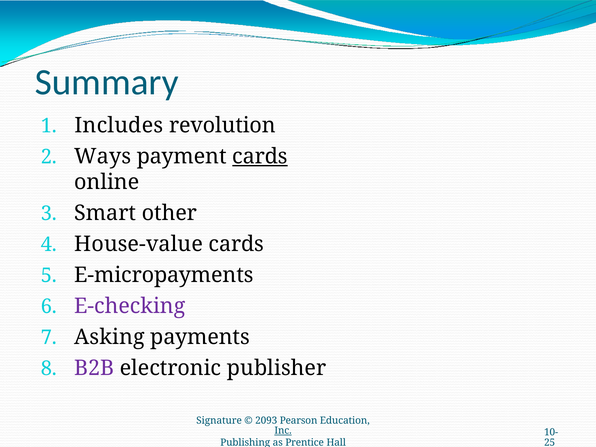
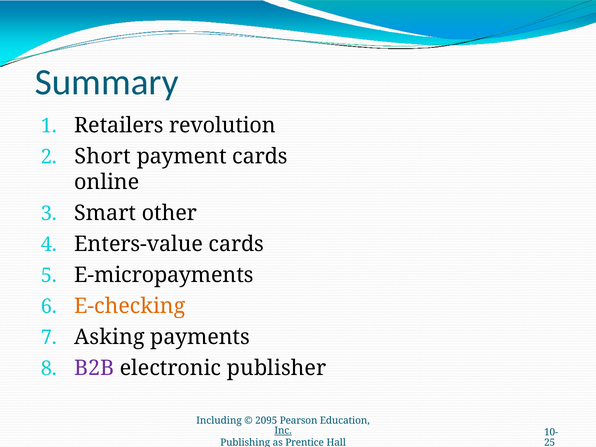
Includes: Includes -> Retailers (119, 125)
Ways: Ways -> Short (103, 156)
cards underline: present -> none (260, 156)
House-value: House-value -> Enters-value (139, 244)
E-checking colour: purple -> orange (130, 306)
Signature: Signature -> Including (219, 420)
2093: 2093 -> 2095 (266, 420)
